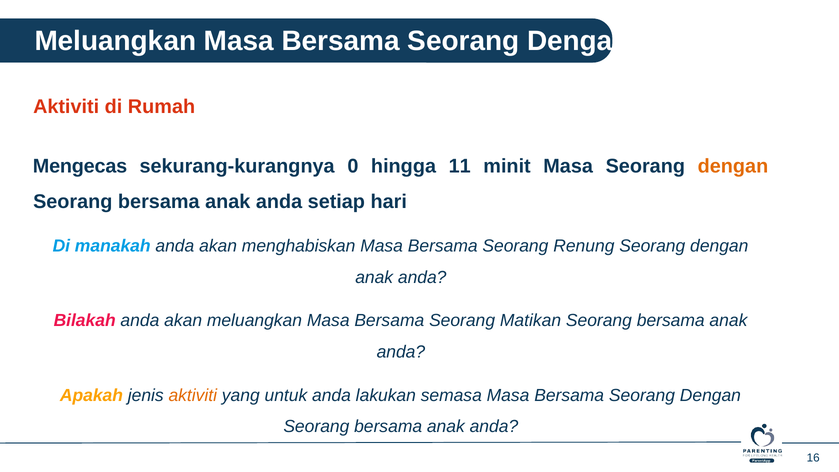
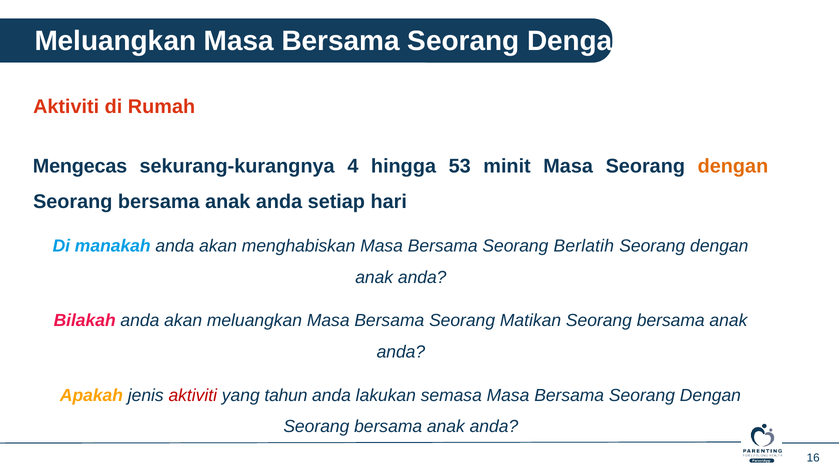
0: 0 -> 4 (353, 166)
11: 11 -> 53 (460, 166)
Renung: Renung -> Berlatih (584, 246)
aktiviti colour: orange -> red (193, 395)
untuk: untuk -> tahun (286, 395)
